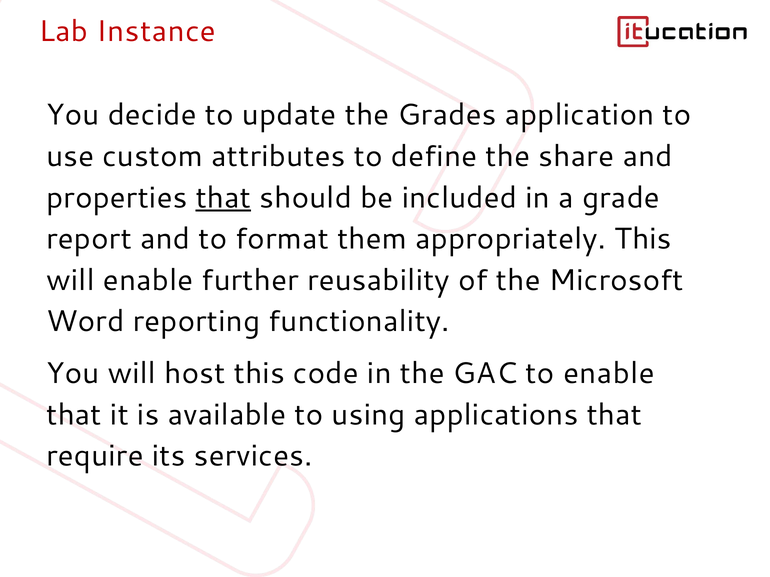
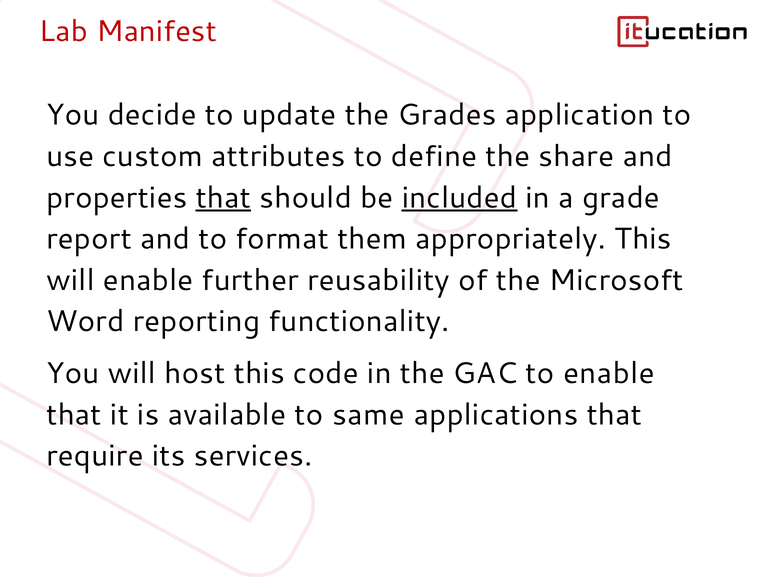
Instance: Instance -> Manifest (157, 31)
included underline: none -> present (459, 198)
using: using -> same (368, 415)
